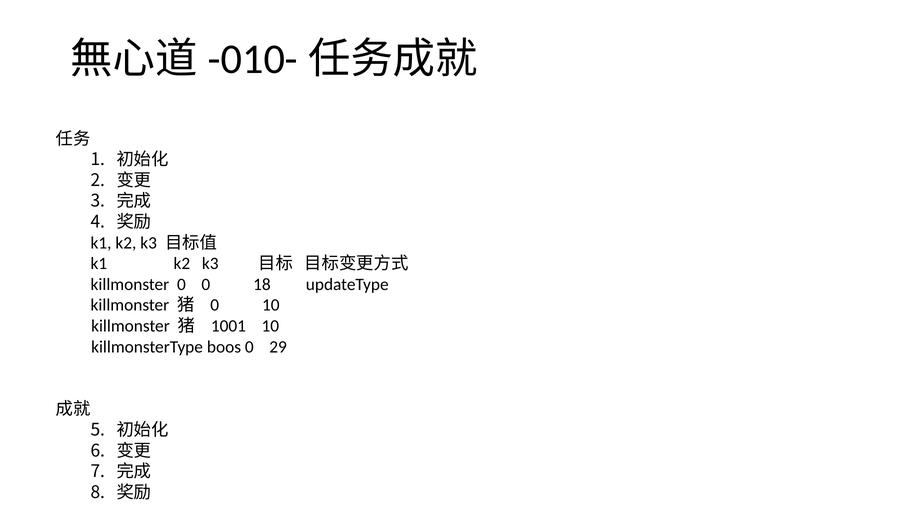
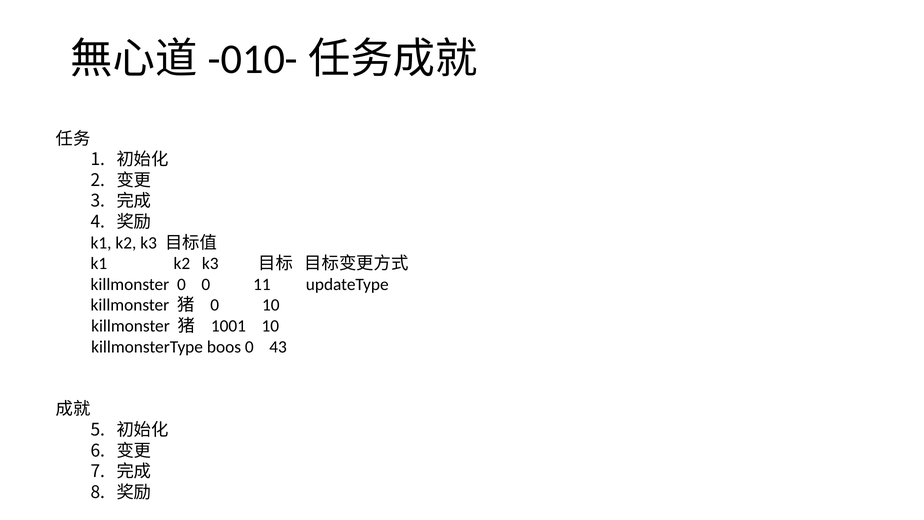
18: 18 -> 11 (262, 284)
29: 29 -> 43 (278, 347)
